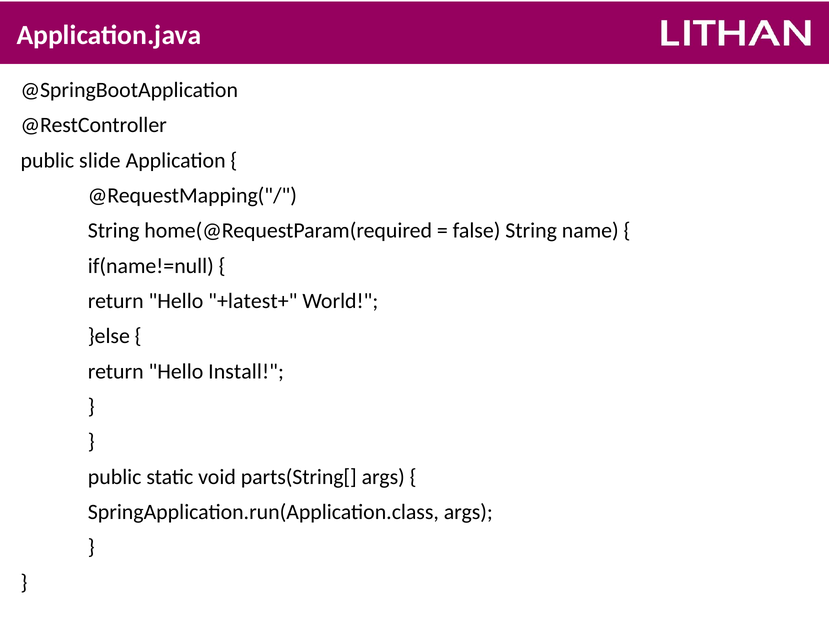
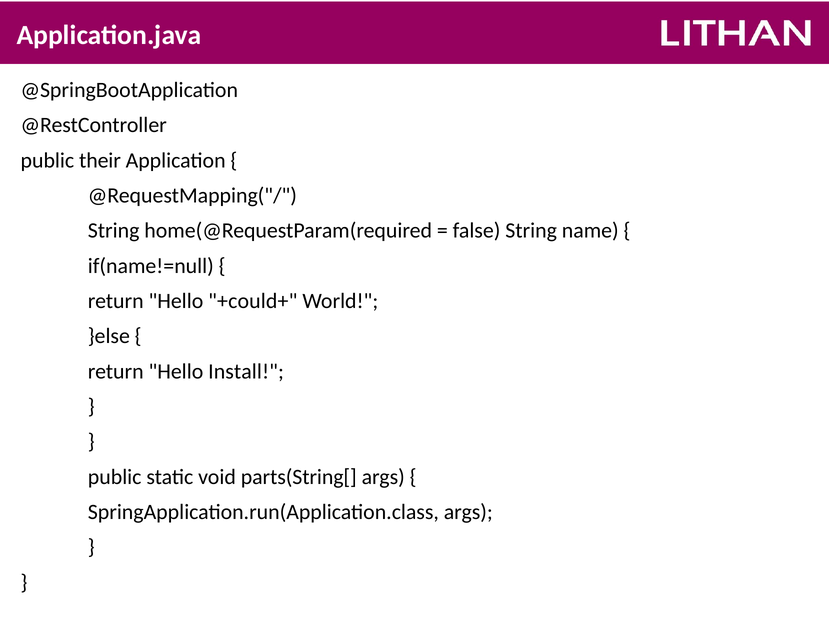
slide: slide -> their (100, 160)
+latest+: +latest+ -> +could+ (253, 301)
